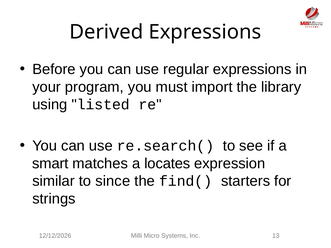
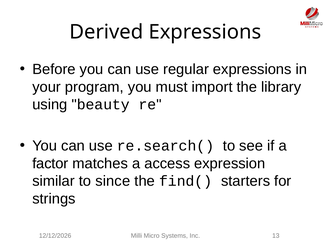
listed: listed -> beauty (103, 105)
smart: smart -> factor (50, 164)
locates: locates -> access (167, 164)
